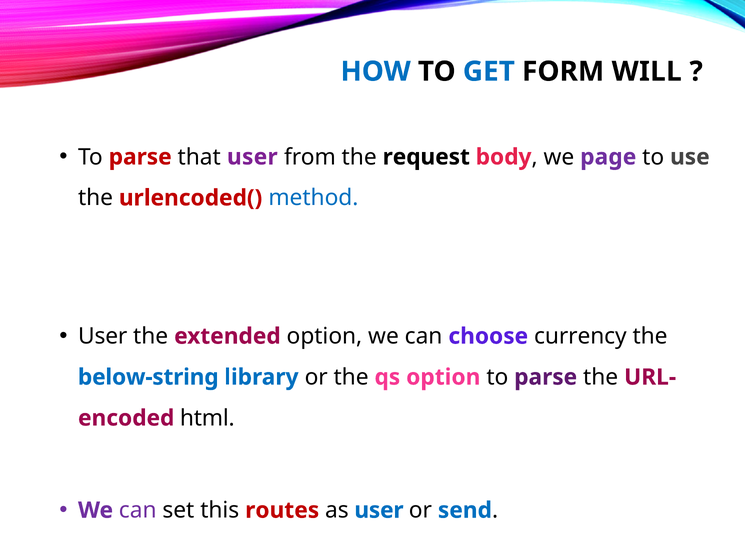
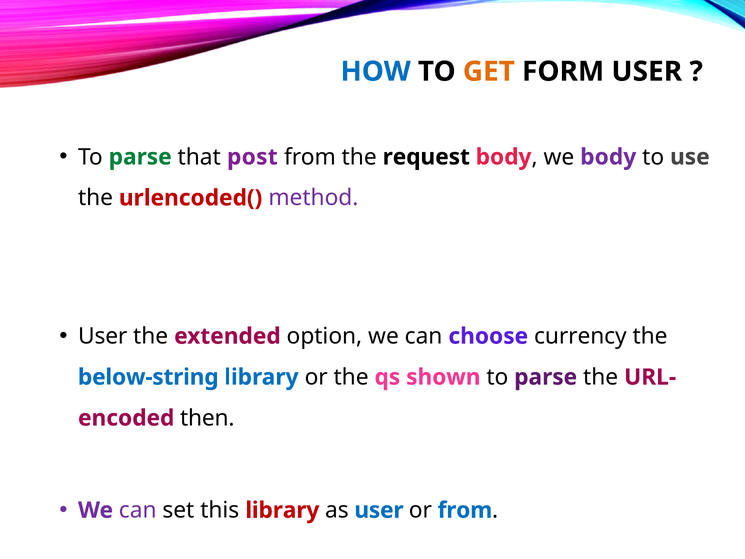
GET colour: blue -> orange (489, 71)
FORM WILL: WILL -> USER (647, 71)
parse colour: red -> green (140, 157)
that user: user -> post (252, 157)
we page: page -> body (608, 157)
method colour: blue -> purple (313, 198)
qs option: option -> shown (443, 377)
html: html -> then (207, 418)
this routes: routes -> library (282, 510)
or send: send -> from (465, 510)
